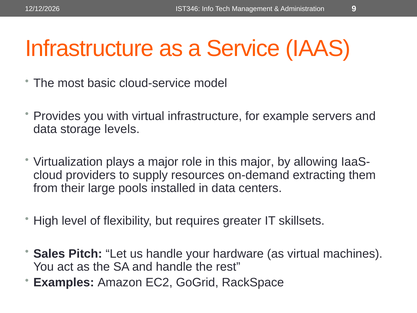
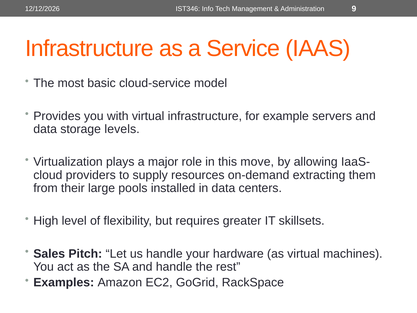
this major: major -> move (257, 162)
